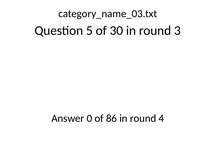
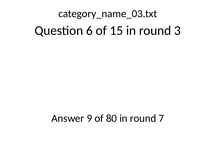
5: 5 -> 6 (89, 31)
30: 30 -> 15 (116, 31)
0: 0 -> 9 (89, 118)
86: 86 -> 80 (111, 118)
4: 4 -> 7 (161, 118)
